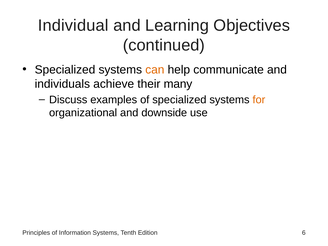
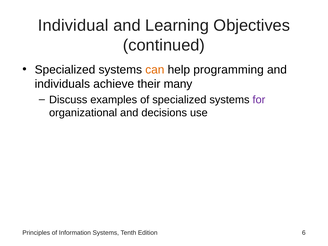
communicate: communicate -> programming (229, 70)
for colour: orange -> purple (259, 100)
downside: downside -> decisions (164, 113)
